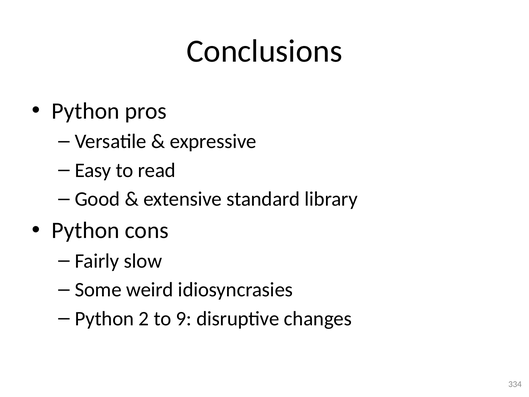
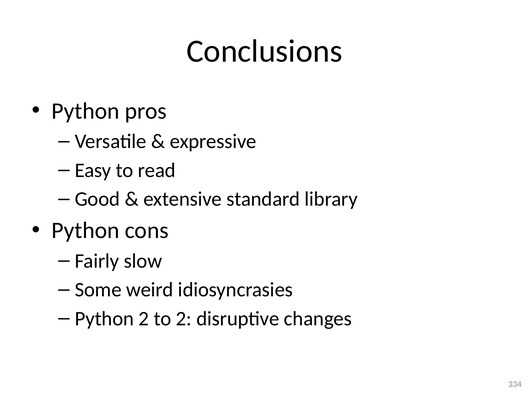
to 9: 9 -> 2 (184, 318)
